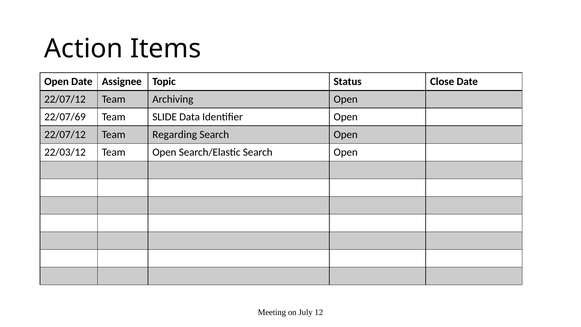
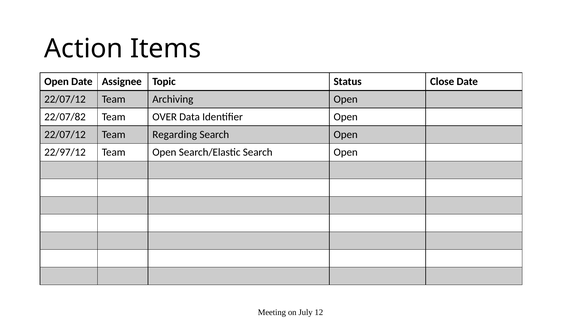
22/07/69: 22/07/69 -> 22/07/82 (65, 117)
SLIDE: SLIDE -> OVER (165, 117)
22/03/12: 22/03/12 -> 22/97/12 (65, 152)
